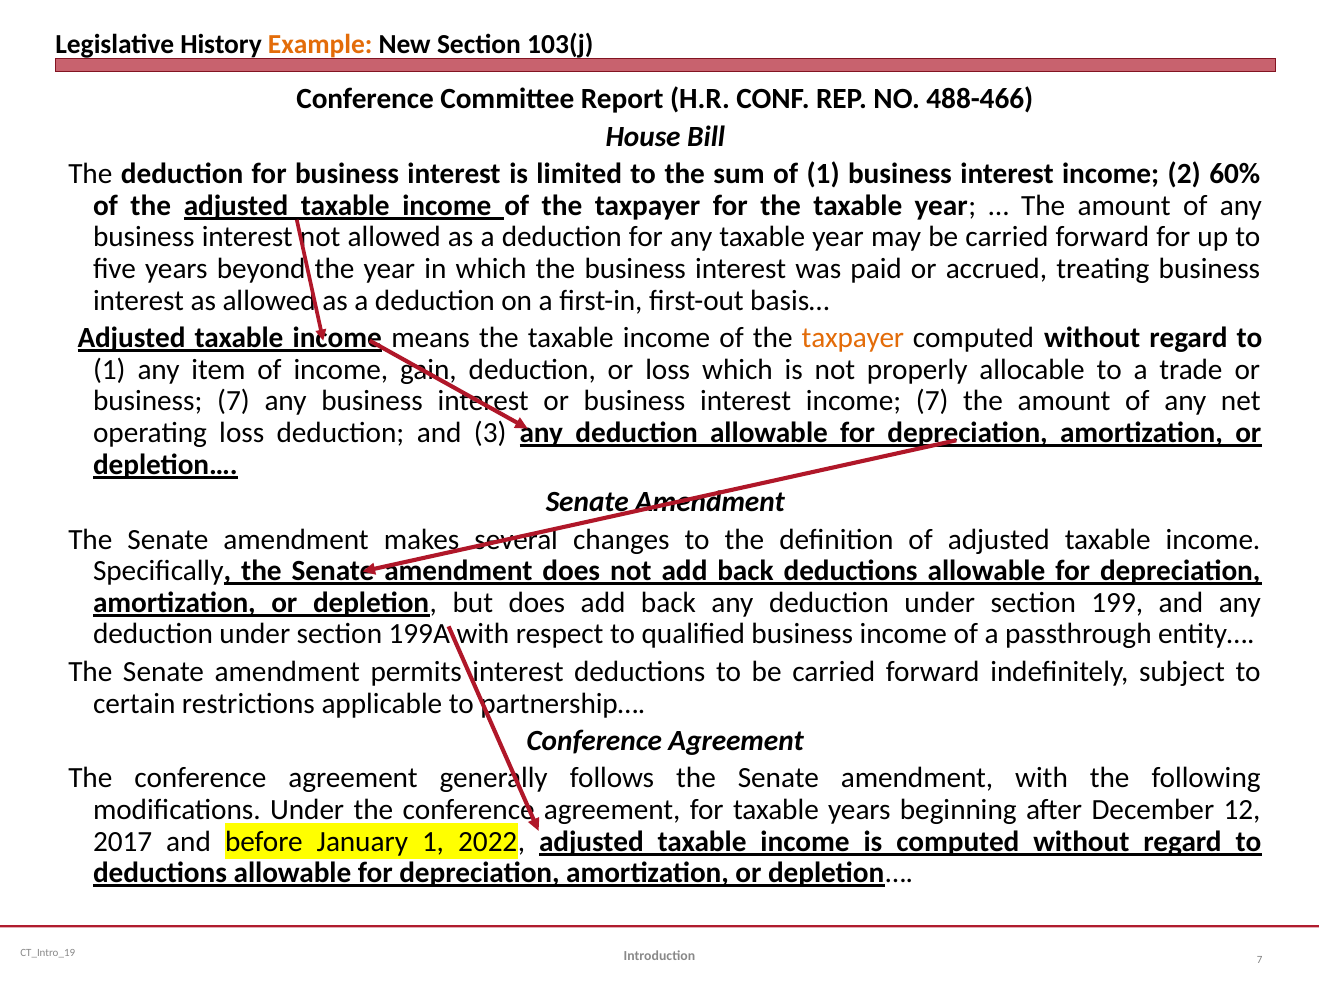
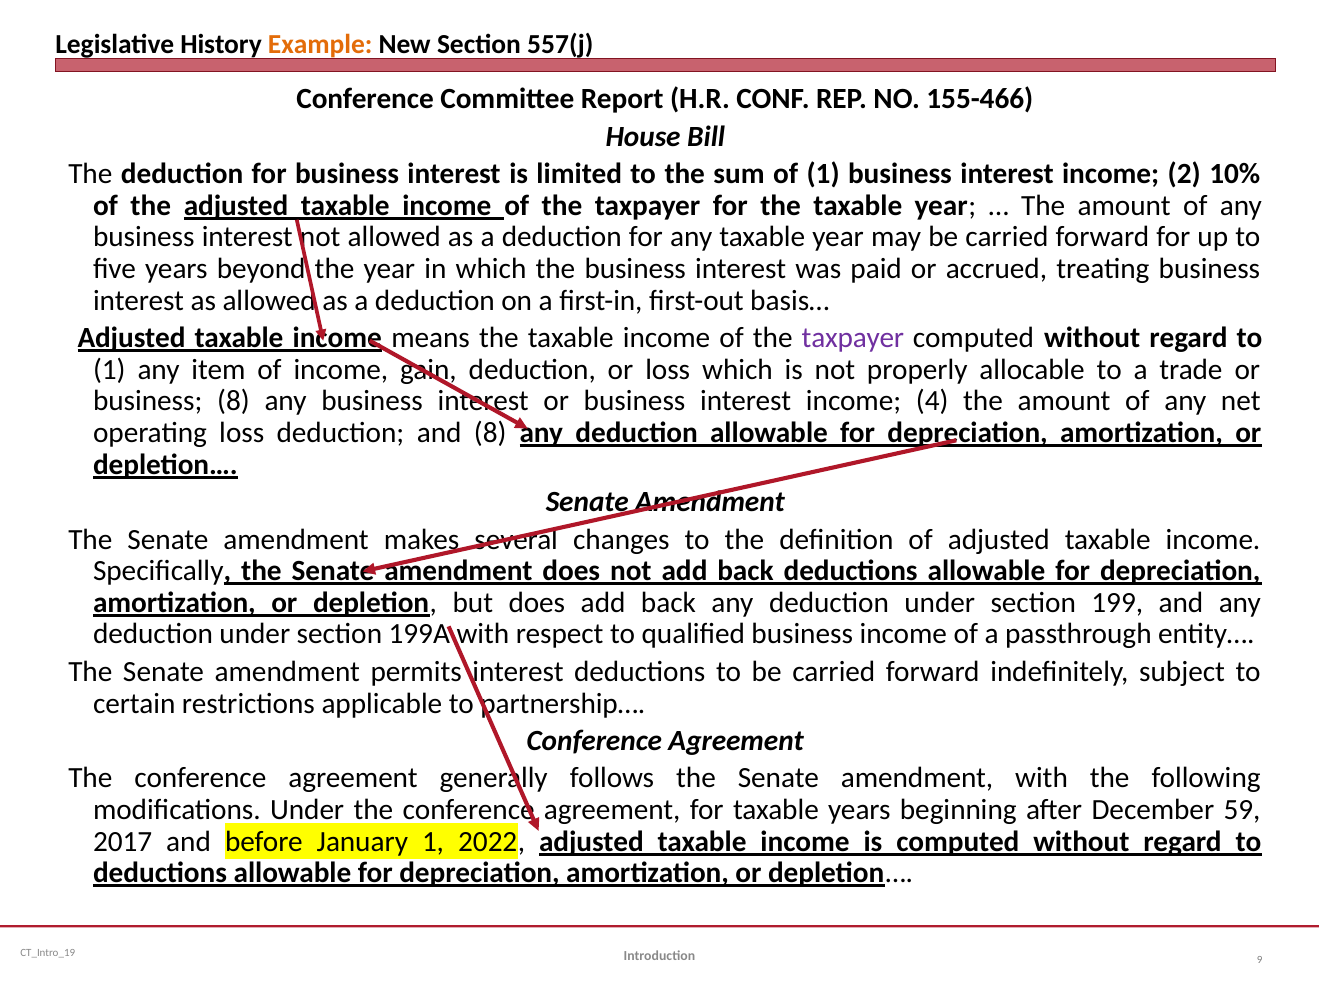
103(j: 103(j -> 557(j (560, 44)
488-466: 488-466 -> 155-466 (980, 99)
60%: 60% -> 10% (1235, 174)
taxpayer colour: orange -> purple (853, 338)
business 7: 7 -> 8 (233, 401)
income 7: 7 -> 4 (932, 401)
and 3: 3 -> 8 (490, 433)
12: 12 -> 59 (1242, 810)
Introduction 7: 7 -> 9 (1260, 960)
